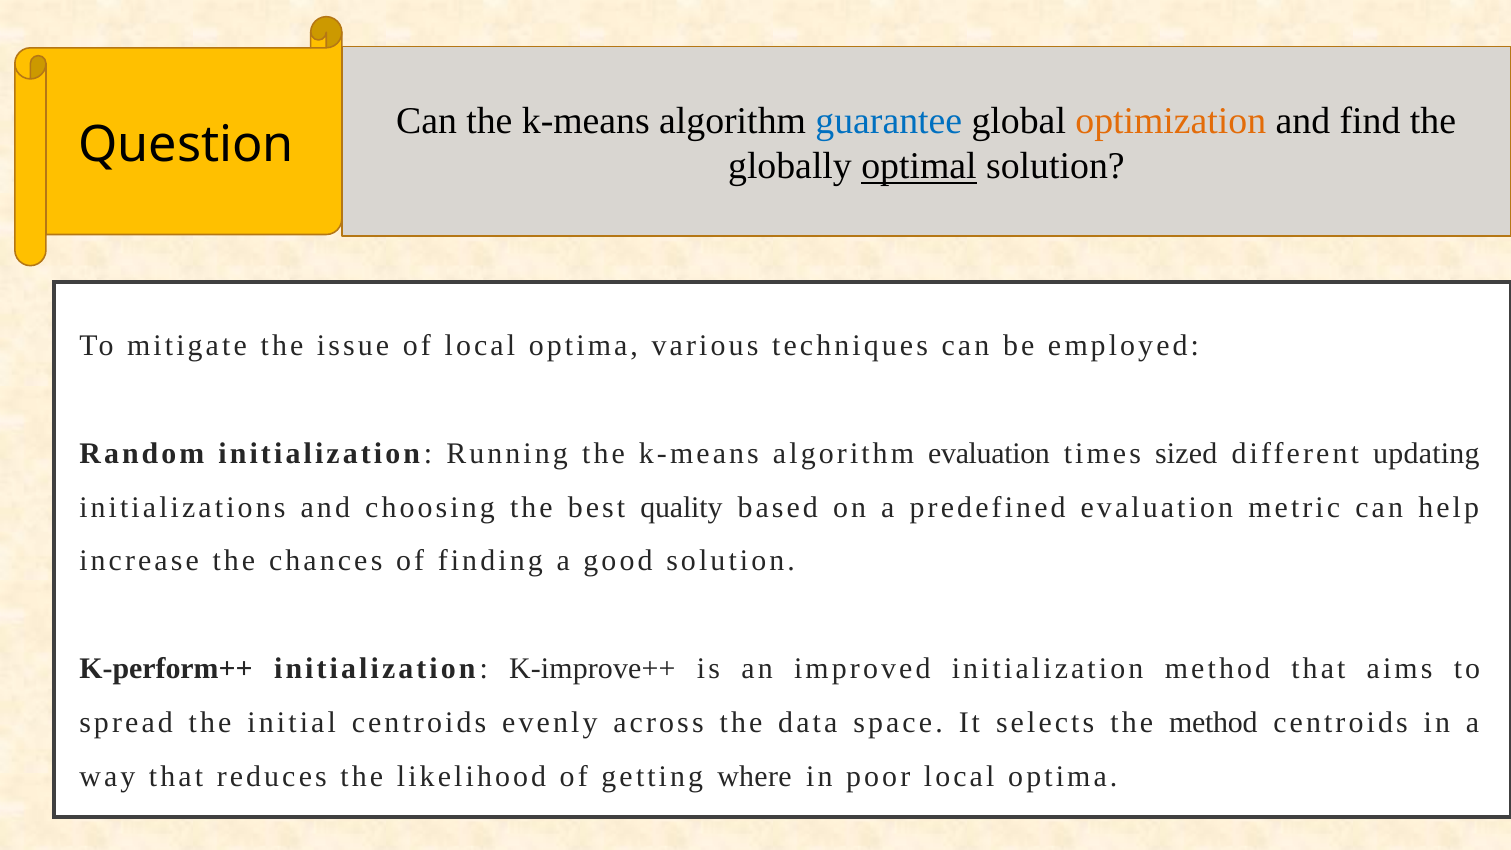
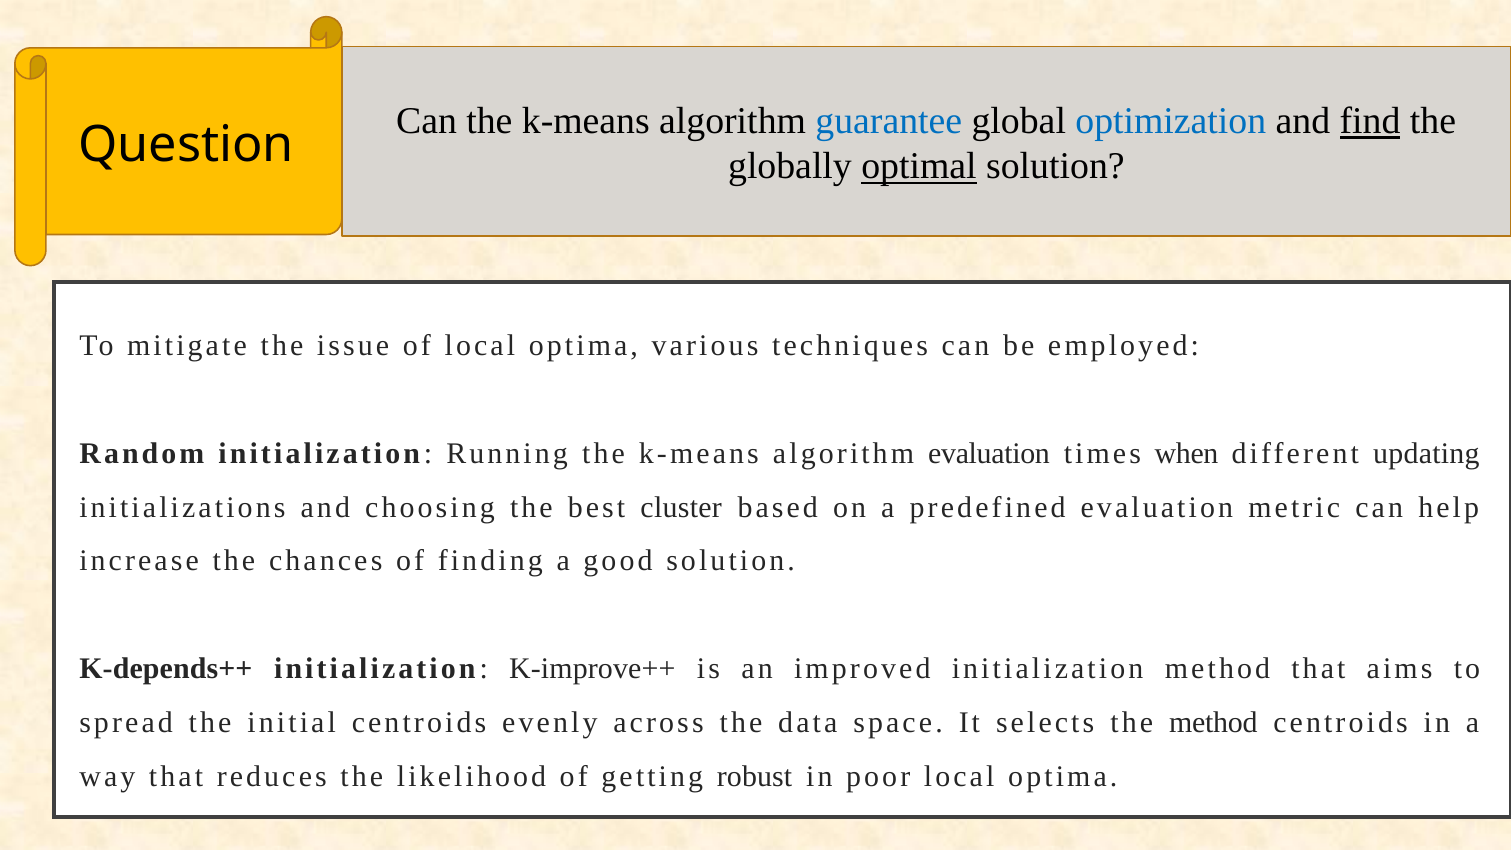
optimization colour: orange -> blue (1171, 121)
find underline: none -> present (1370, 121)
sized: sized -> when (1186, 453)
quality: quality -> cluster (681, 507)
K-perform++: K-perform++ -> K-depends++ (166, 669)
where: where -> robust (755, 776)
